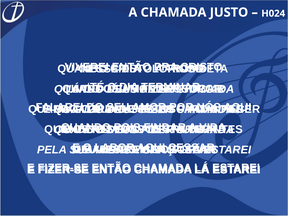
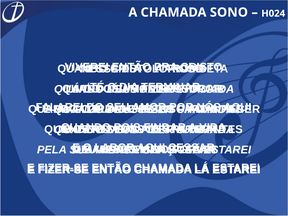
JUSTO: JUSTO -> SONO (229, 12)
